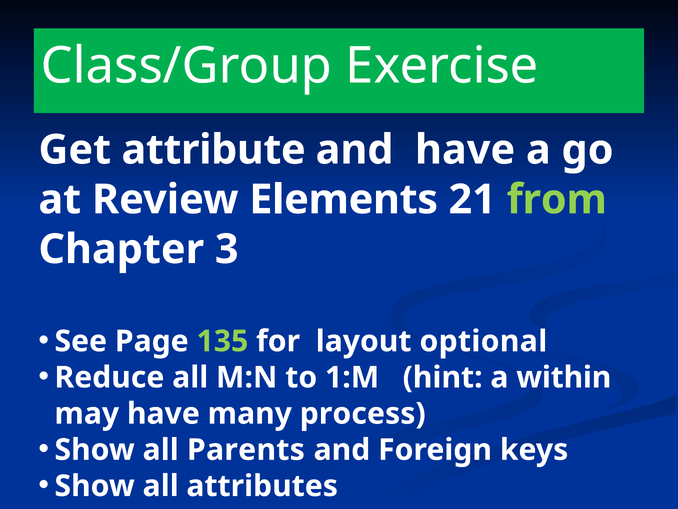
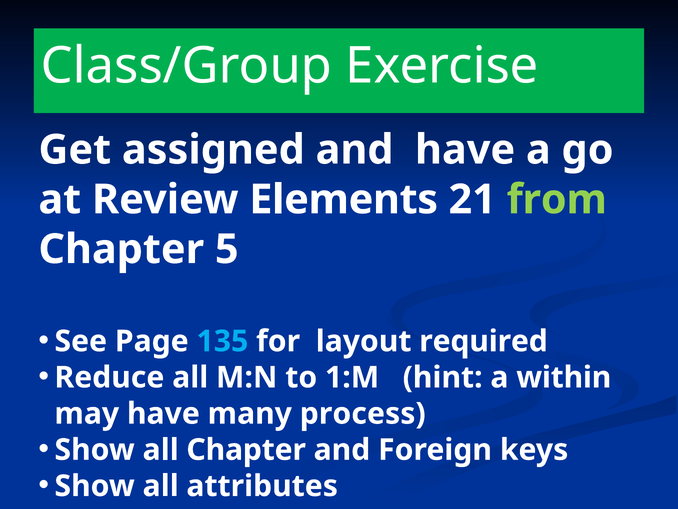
Get attribute: attribute -> assigned (213, 150)
3: 3 -> 5 (227, 249)
135 colour: light green -> light blue (222, 341)
layout optional: optional -> required (484, 341)
all Parents: Parents -> Chapter (246, 449)
